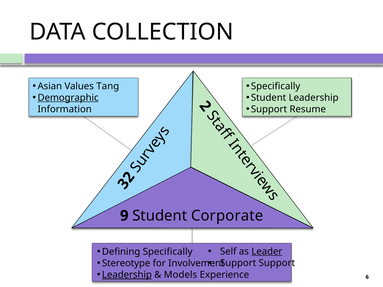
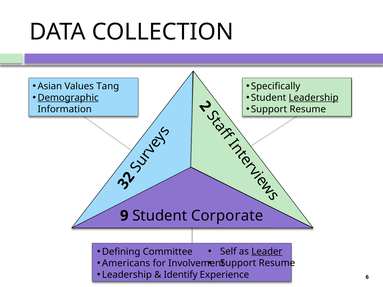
Leadership underline: none -> present (314, 98)
Defining Specifically: Specifically -> Committee (168, 252)
Support: Support -> Resume (277, 263)
Stereotype: Stereotype -> Americans (126, 263)
Leadership underline: present -> none (127, 275)
Models: Models -> Identify (181, 275)
